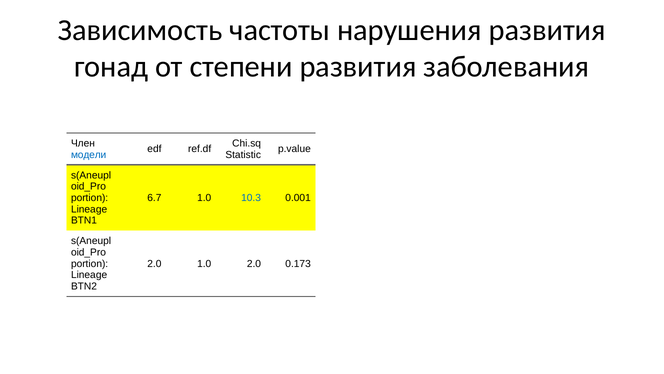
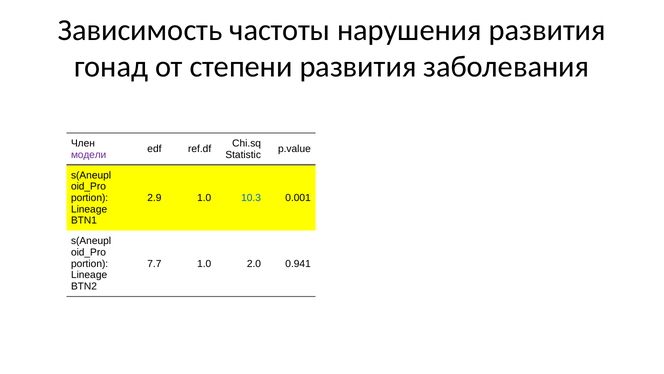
модели colour: blue -> purple (89, 155)
6.7: 6.7 -> 2.9 (154, 198)
2.0: 2.0 -> 7.7 (154, 263)
0.173: 0.173 -> 0.941 (298, 263)
